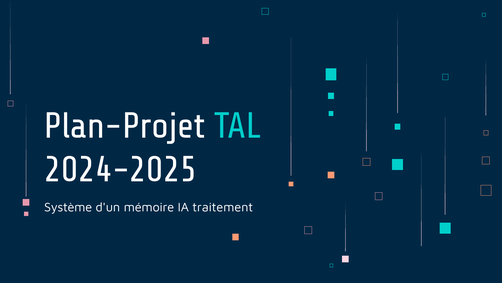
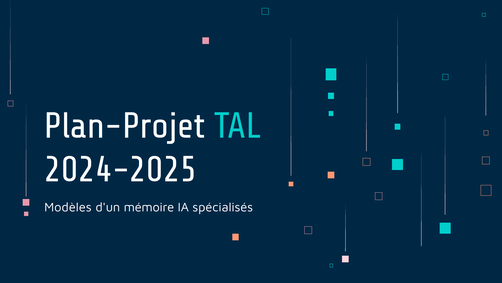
Système: Système -> Modèles (68, 207)
traitement: traitement -> spécialisés (223, 207)
